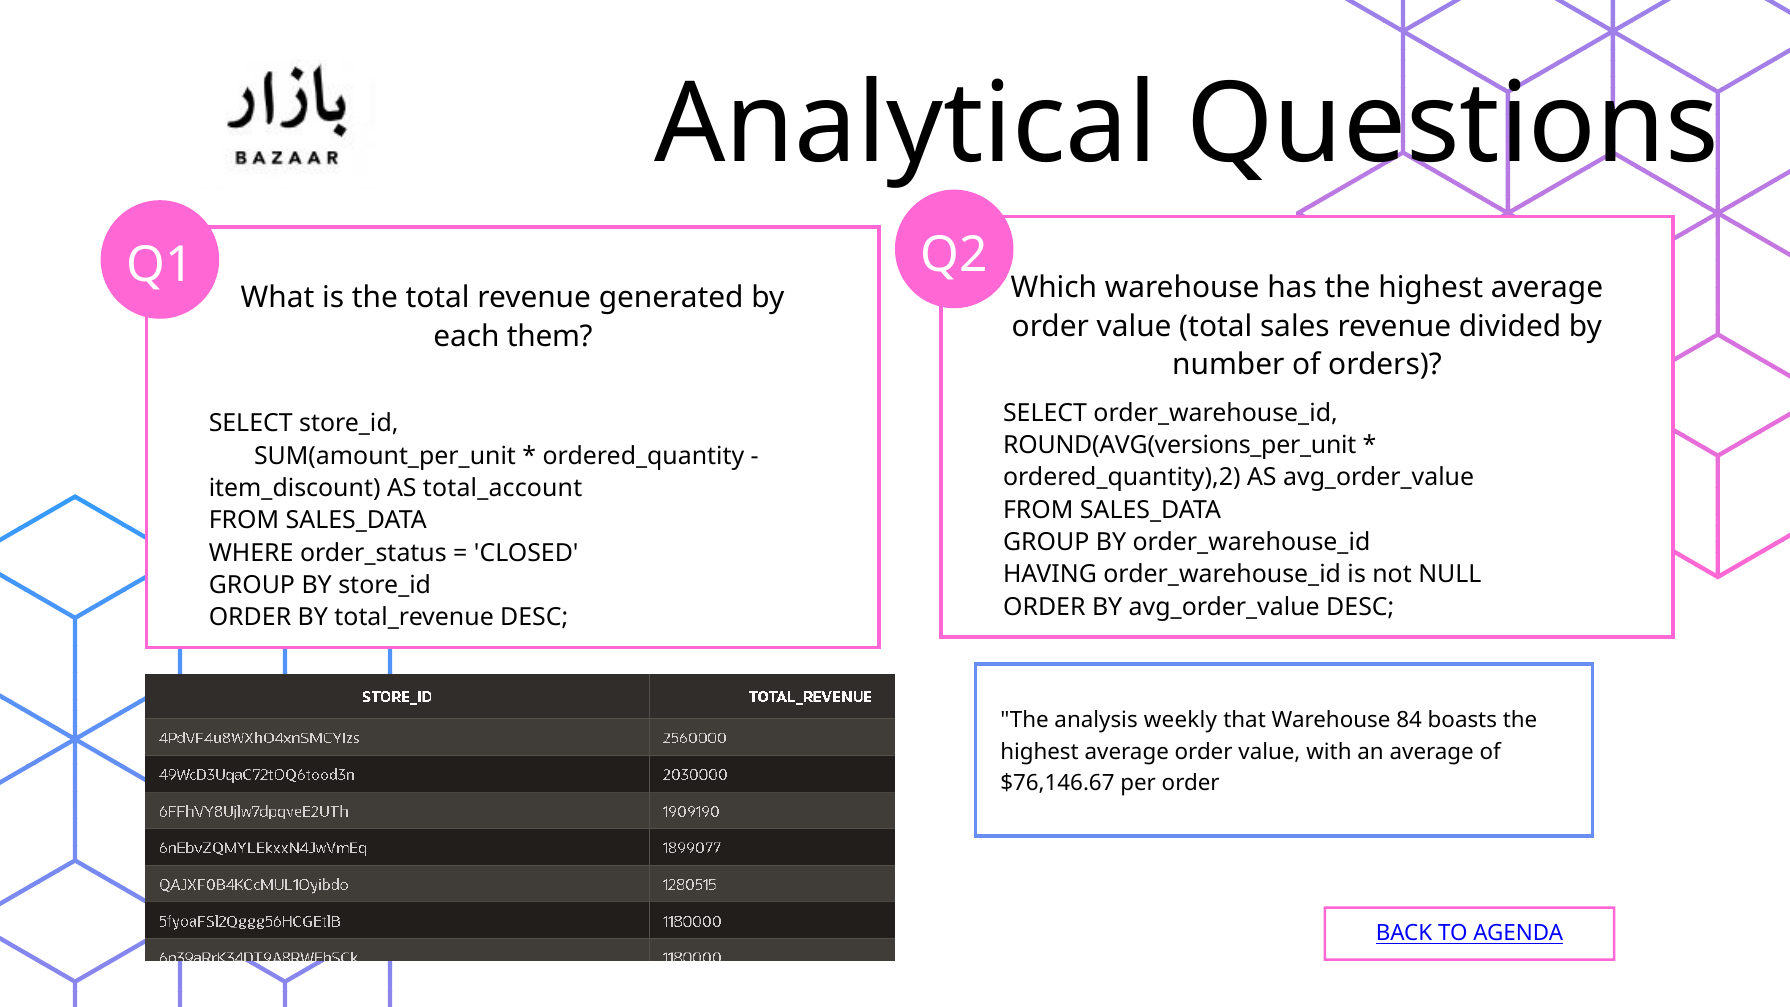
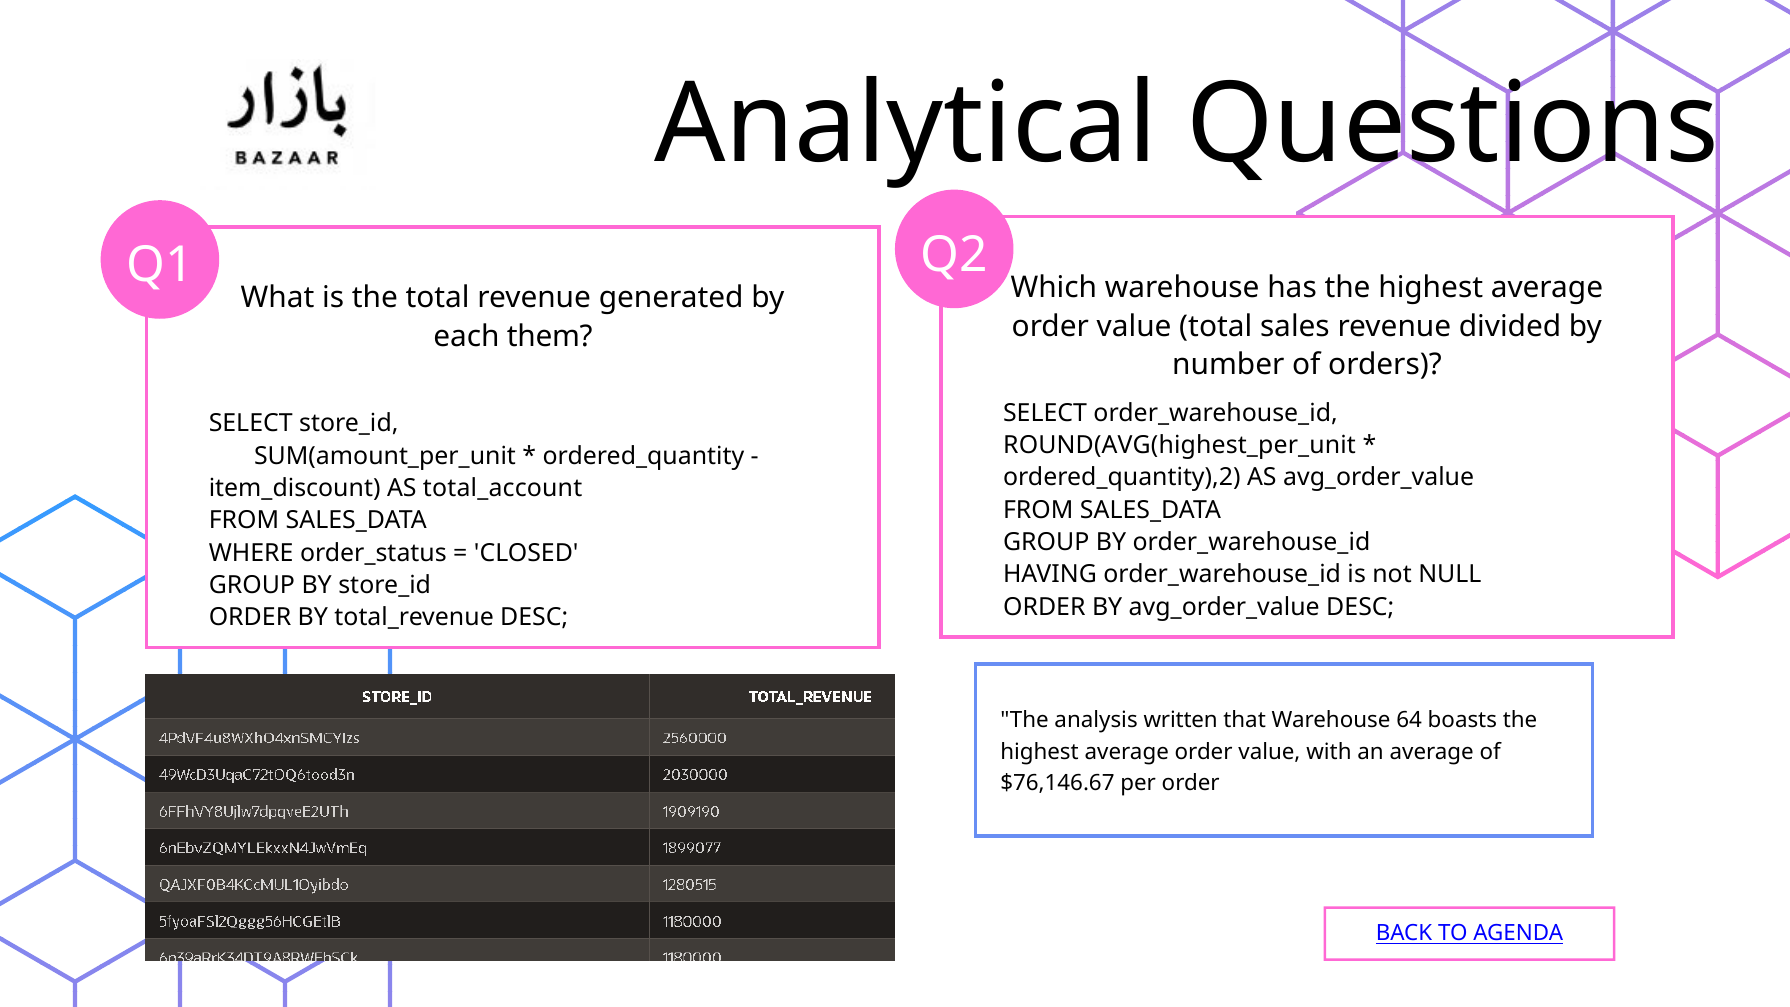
ROUND(AVG(versions_per_unit: ROUND(AVG(versions_per_unit -> ROUND(AVG(highest_per_unit (1180, 445)
weekly: weekly -> written (1181, 720)
84: 84 -> 64 (1409, 720)
